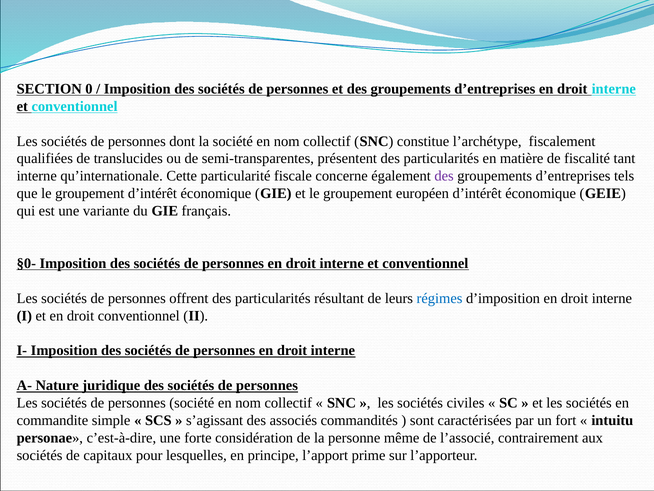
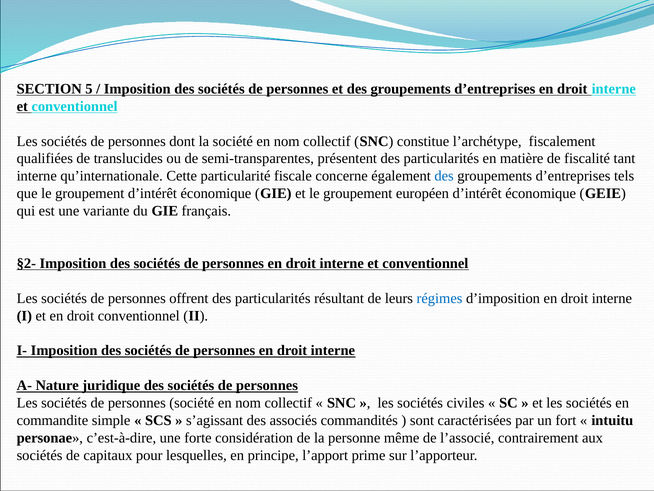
0: 0 -> 5 (89, 89)
des colour: purple -> blue (444, 176)
§0-: §0- -> §2- (26, 263)
